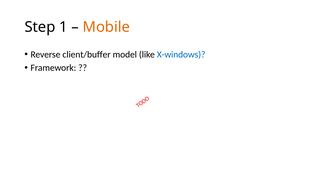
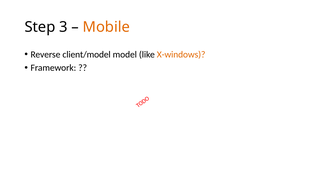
1: 1 -> 3 (63, 27)
client/buffer: client/buffer -> client/model (87, 54)
X-windows colour: blue -> orange (181, 54)
